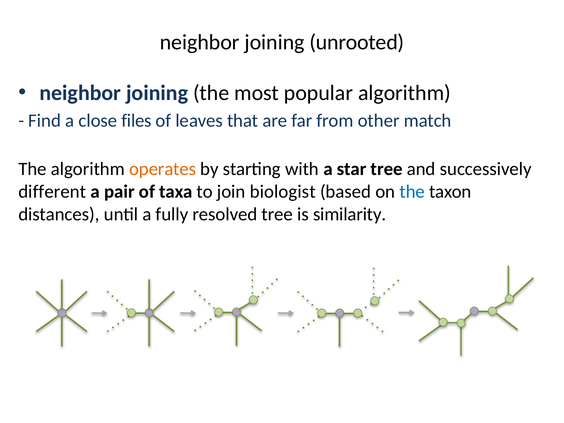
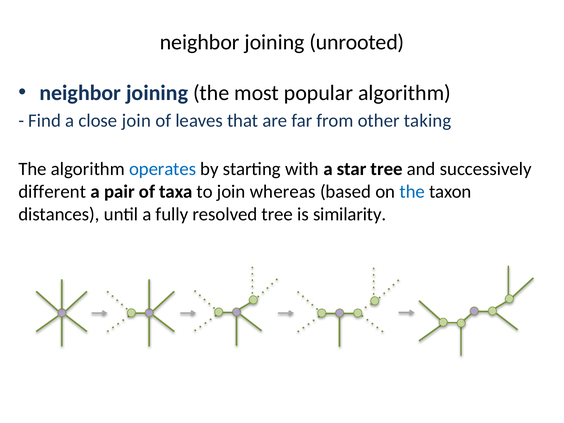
close files: files -> join (136, 121)
match: match -> taking (428, 121)
operates colour: orange -> blue (163, 169)
biologist: biologist -> whereas (283, 192)
